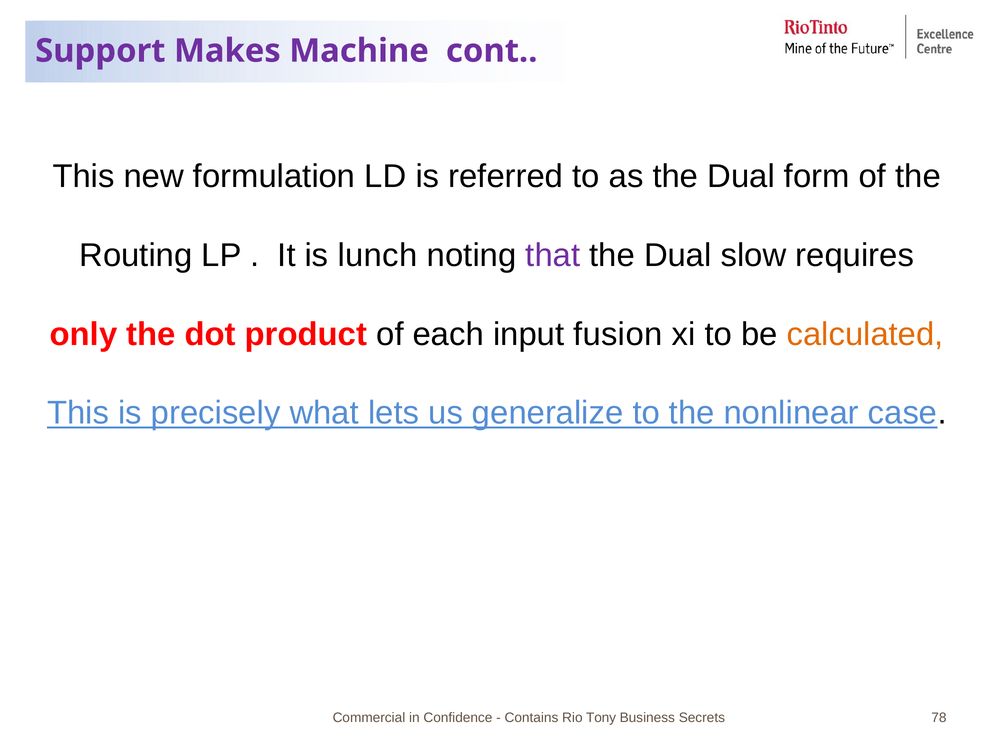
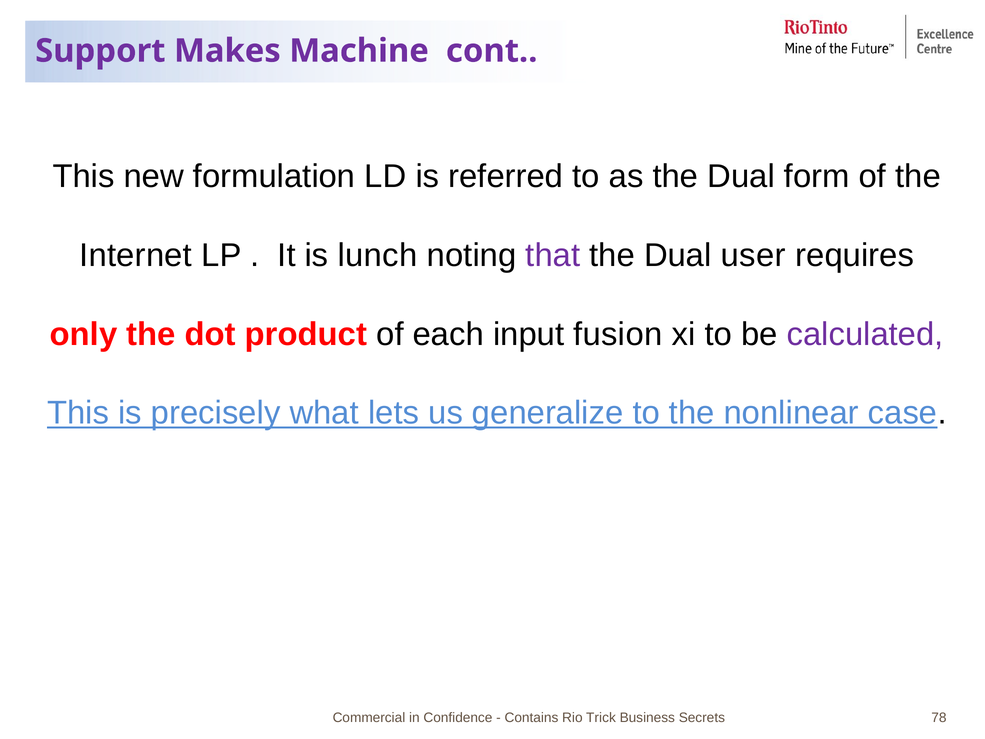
Routing: Routing -> Internet (136, 255)
slow: slow -> user (753, 255)
calculated colour: orange -> purple (865, 334)
Tony: Tony -> Trick (601, 717)
